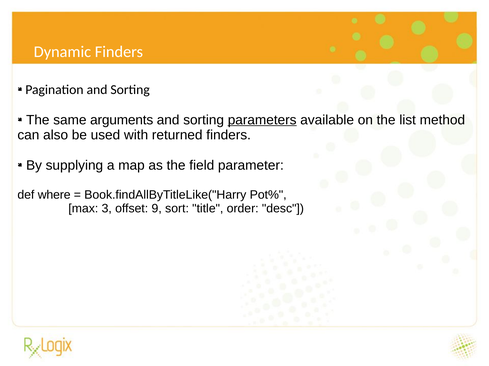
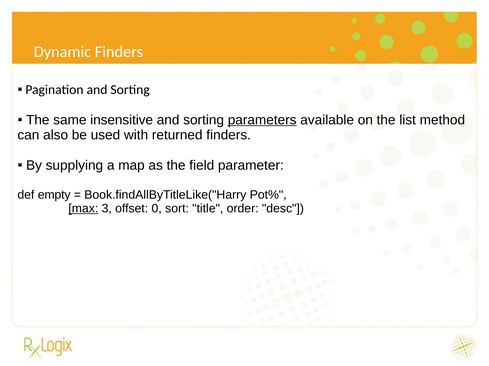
arguments: arguments -> insensitive (122, 120)
where: where -> empty (54, 195)
max underline: none -> present (83, 209)
9: 9 -> 0 (157, 209)
